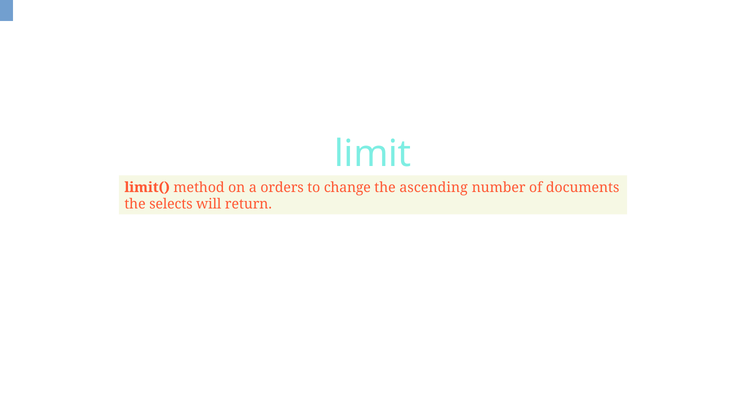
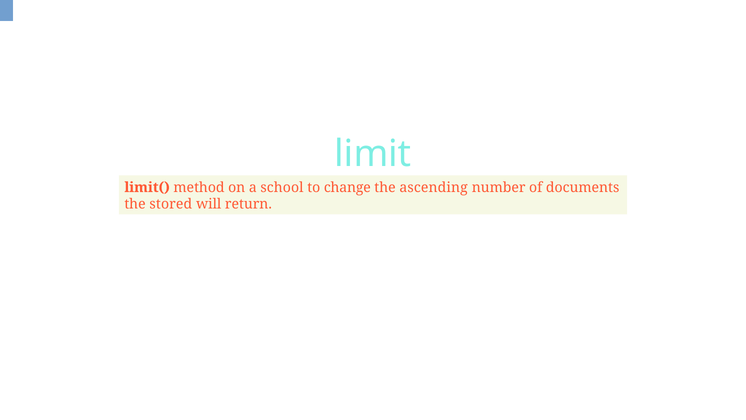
orders: orders -> school (282, 187)
selects: selects -> stored (171, 204)
